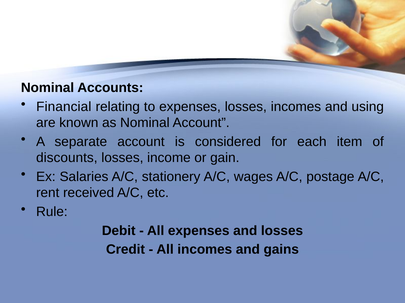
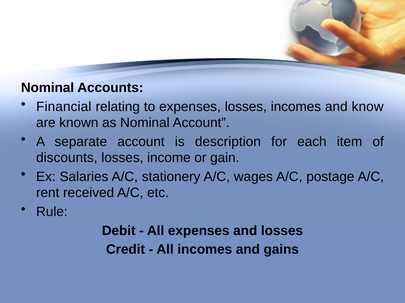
using: using -> know (368, 107)
considered: considered -> description (228, 142)
